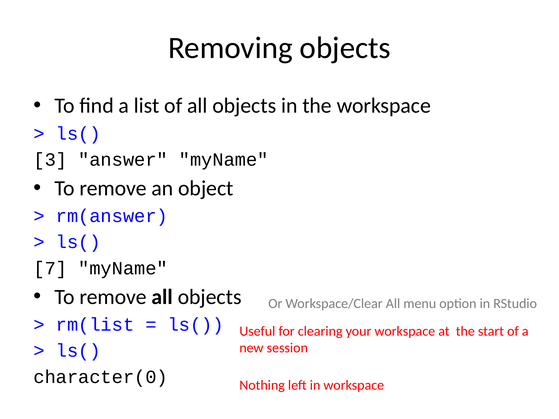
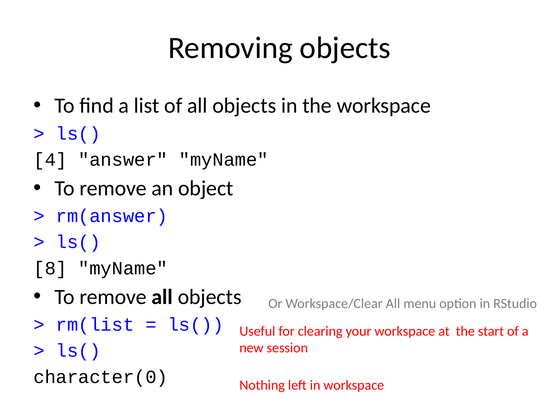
3: 3 -> 4 (50, 160)
7: 7 -> 8 (50, 268)
